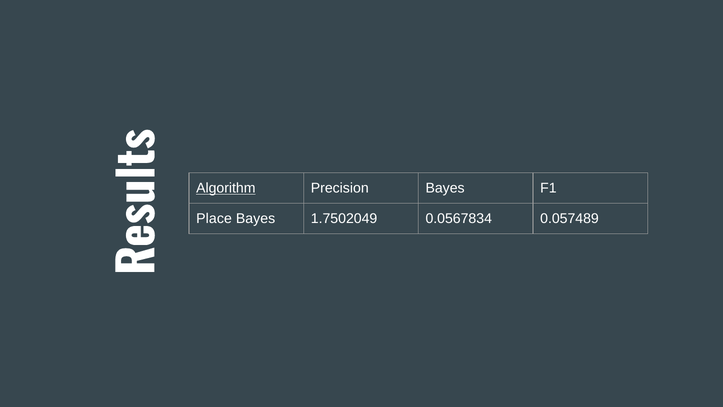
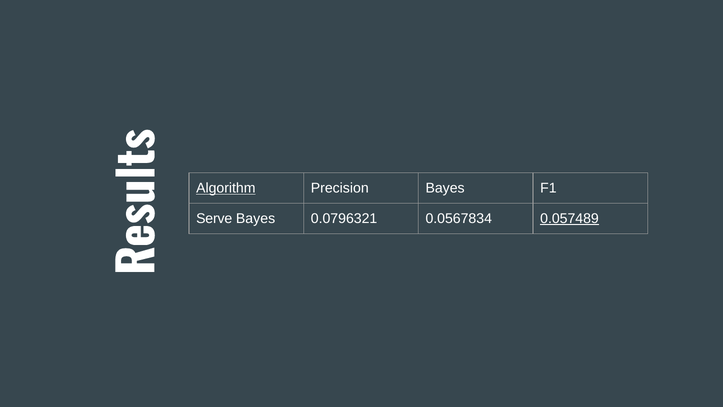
Place: Place -> Serve (214, 218)
1.7502049: 1.7502049 -> 0.0796321 (344, 218)
0.057489 underline: none -> present (569, 218)
